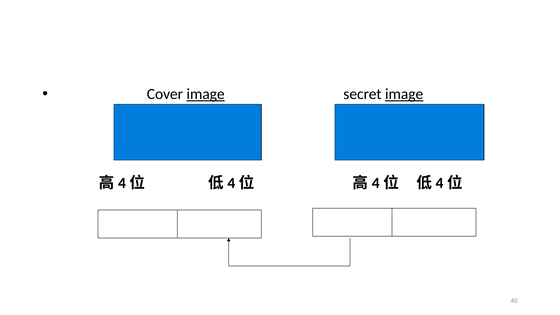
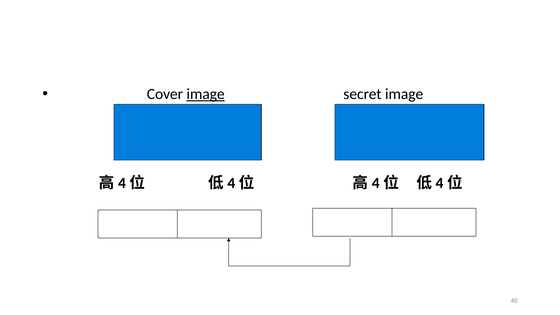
image underline: present -> none (404, 94)
